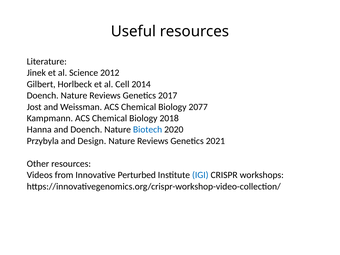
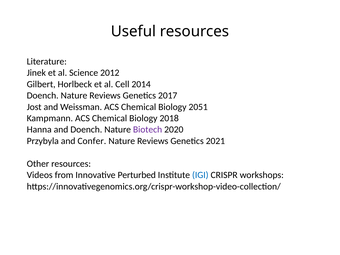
2077: 2077 -> 2051 (198, 107)
Biotech colour: blue -> purple (148, 130)
Design: Design -> Confer (92, 141)
